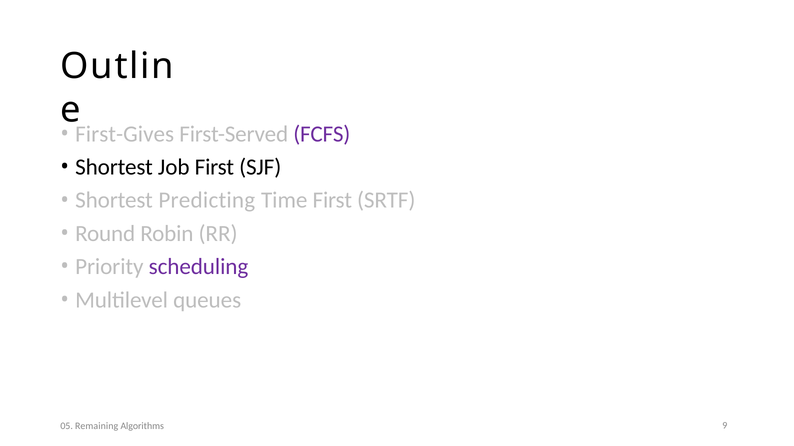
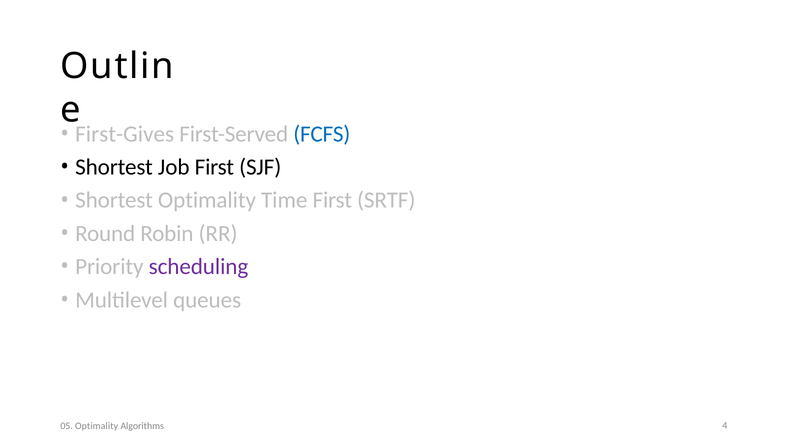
FCFS colour: purple -> blue (322, 134)
Shortest Predicting: Predicting -> Optimality (207, 200)
05 Remaining: Remaining -> Optimality (97, 426)
9: 9 -> 4 (725, 426)
